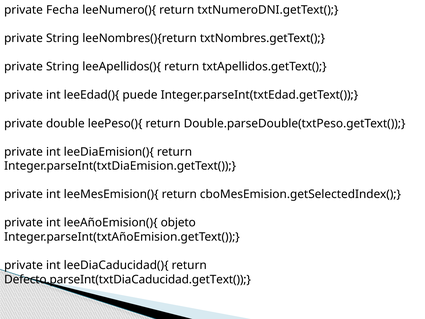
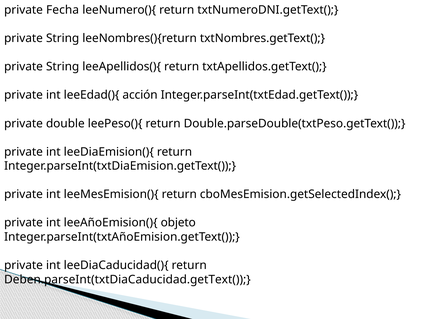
puede: puede -> acción (140, 95)
Defecto.parseInt(txtDiaCaducidad.getText(: Defecto.parseInt(txtDiaCaducidad.getText( -> Deben.parseInt(txtDiaCaducidad.getText( (127, 279)
